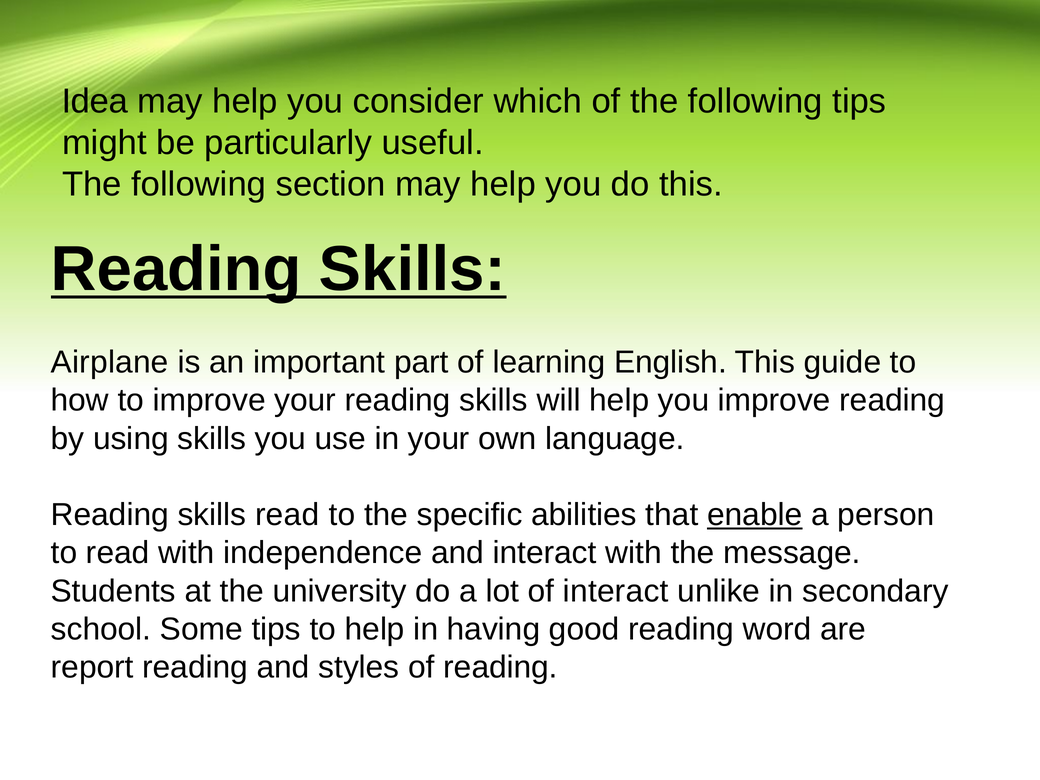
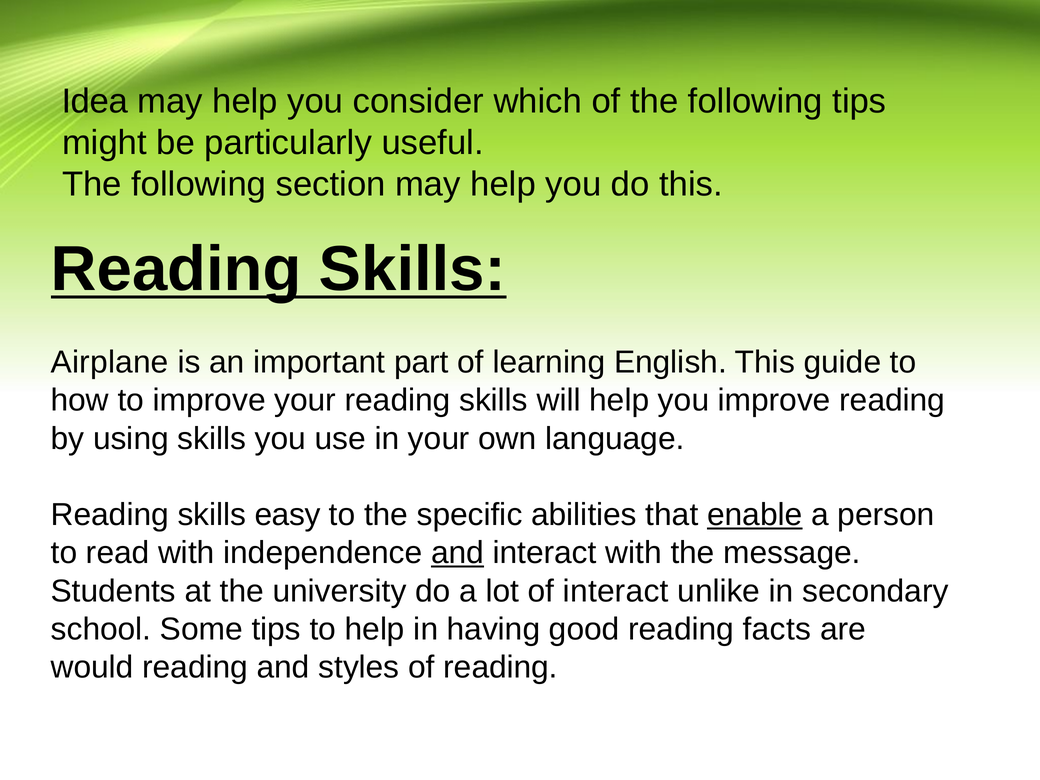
skills read: read -> easy (288, 515)
and underline: none -> present (458, 553)
word: word -> facts (777, 629)
report: report -> would (92, 667)
